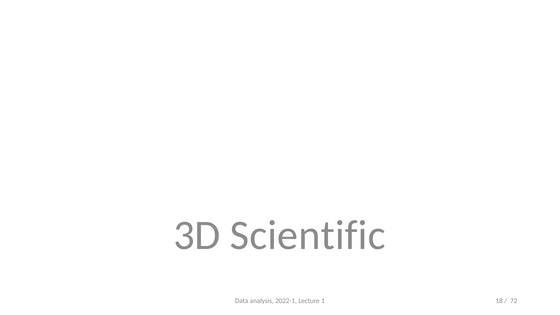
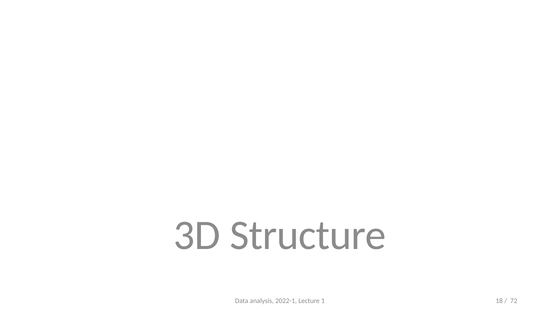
Scientific: Scientific -> Structure (308, 235)
